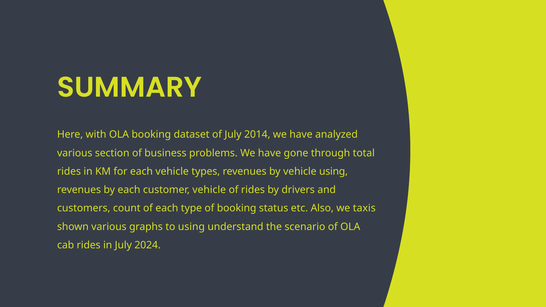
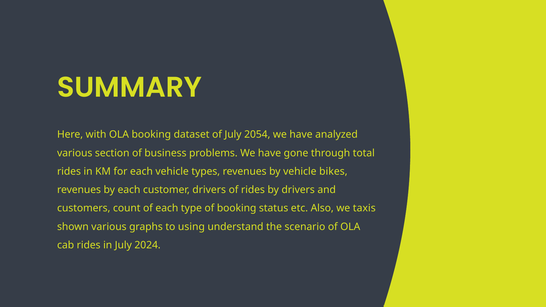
2014: 2014 -> 2054 (257, 135)
vehicle using: using -> bikes (333, 172)
customer vehicle: vehicle -> drivers (209, 190)
